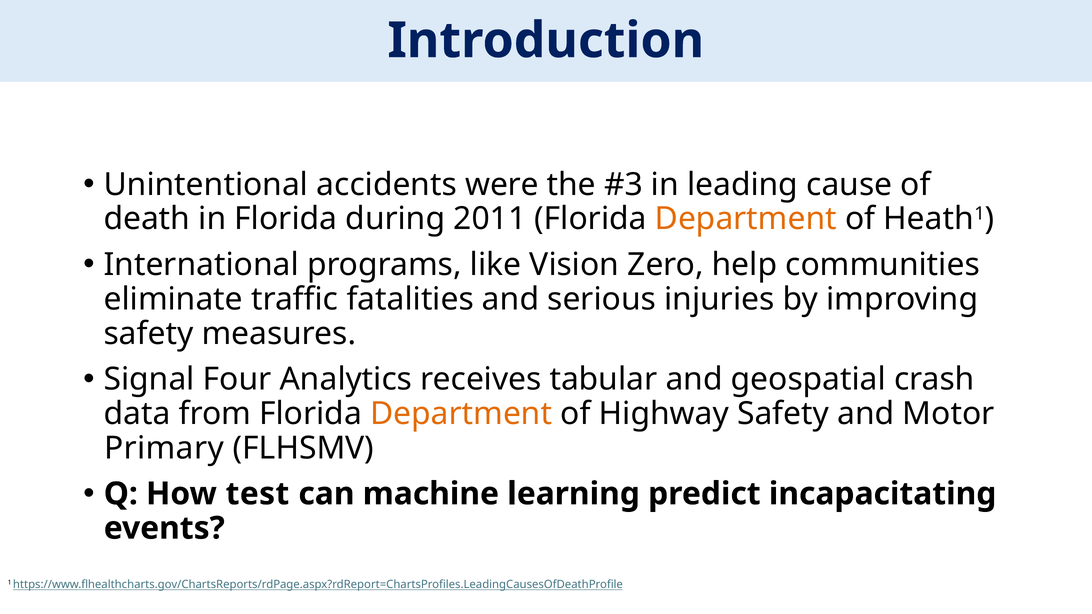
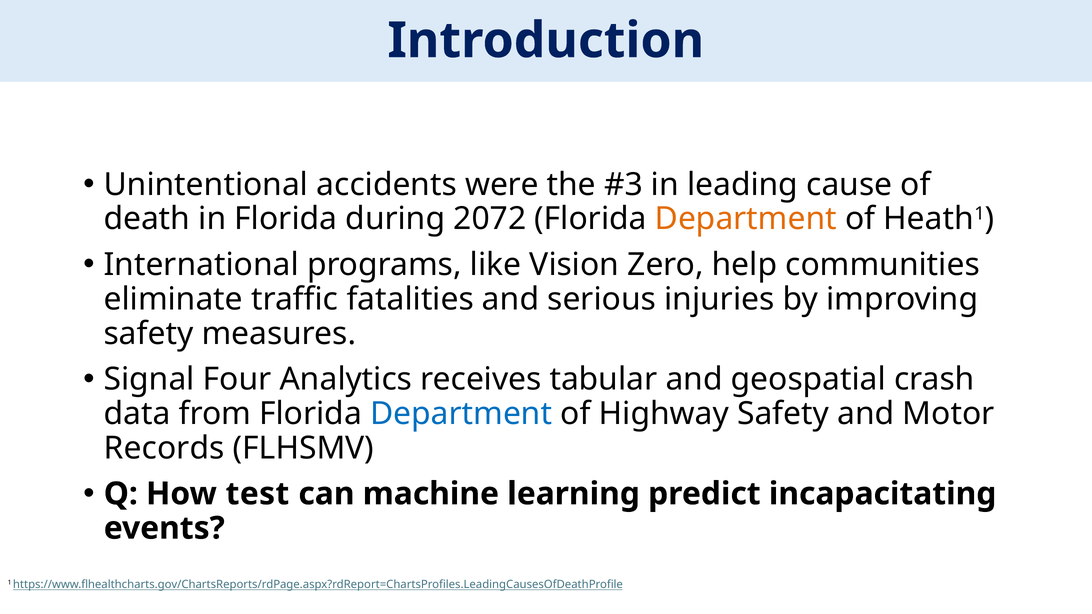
2011: 2011 -> 2072 (490, 219)
Department colour: orange -> blue (461, 414)
Primary: Primary -> Records (164, 448)
